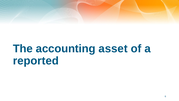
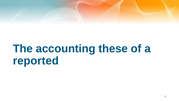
asset: asset -> these (113, 48)
